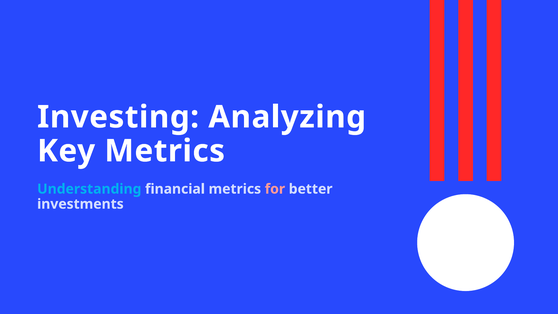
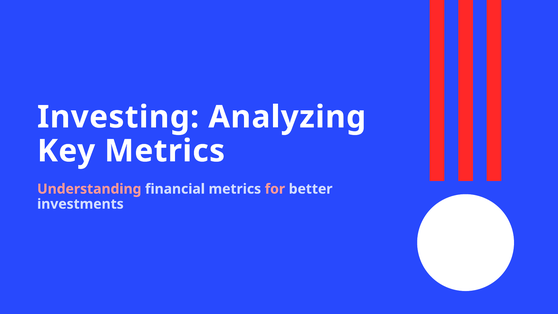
Understanding colour: light blue -> pink (89, 189)
